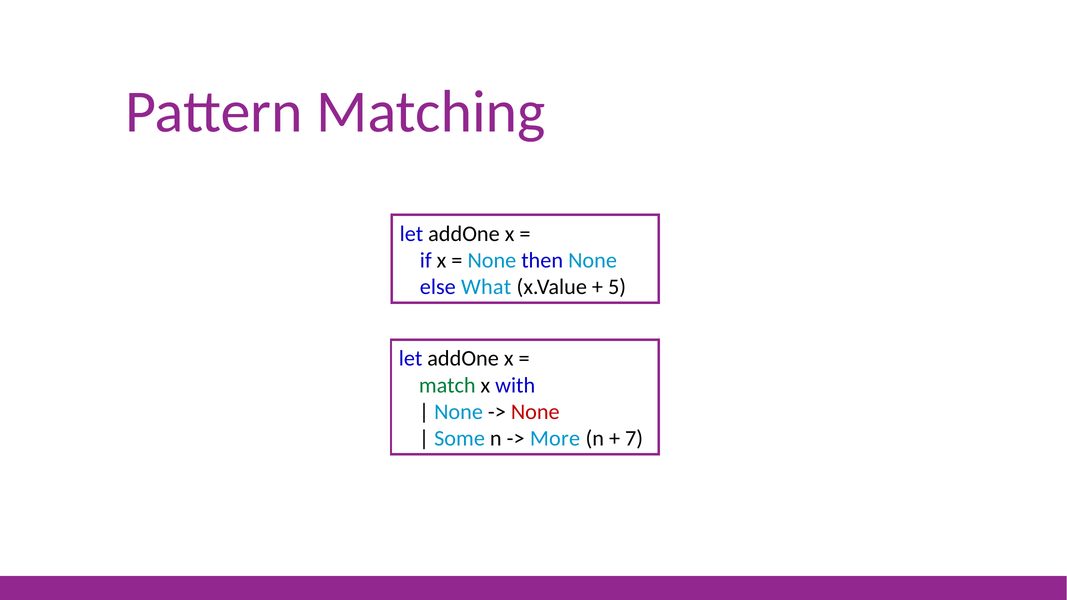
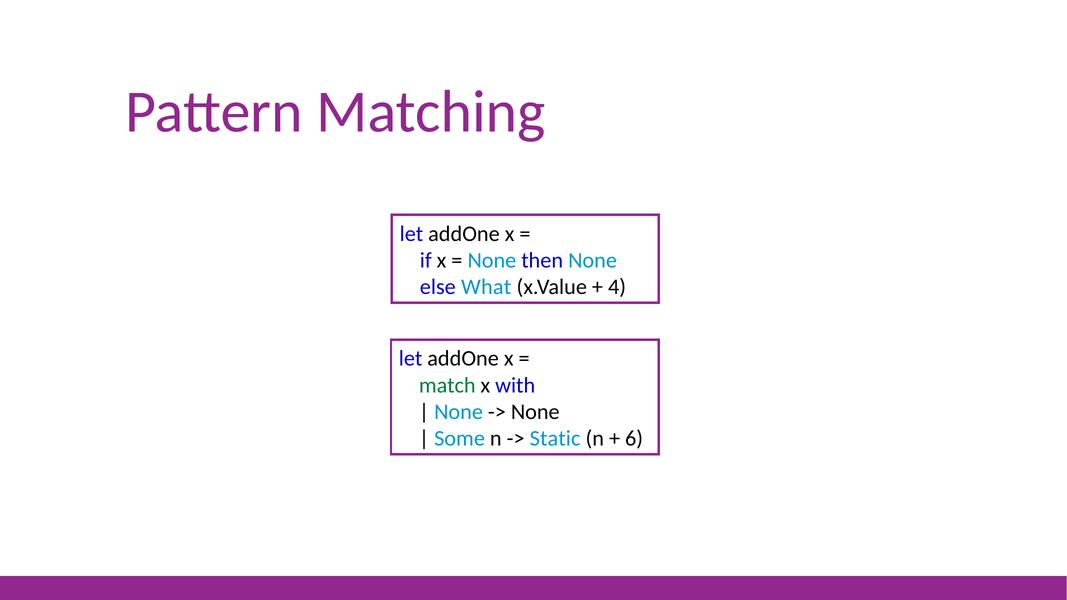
5: 5 -> 4 (617, 287)
None colour: red -> black (535, 412)
More: More -> Static (555, 439)
7: 7 -> 6 (634, 439)
